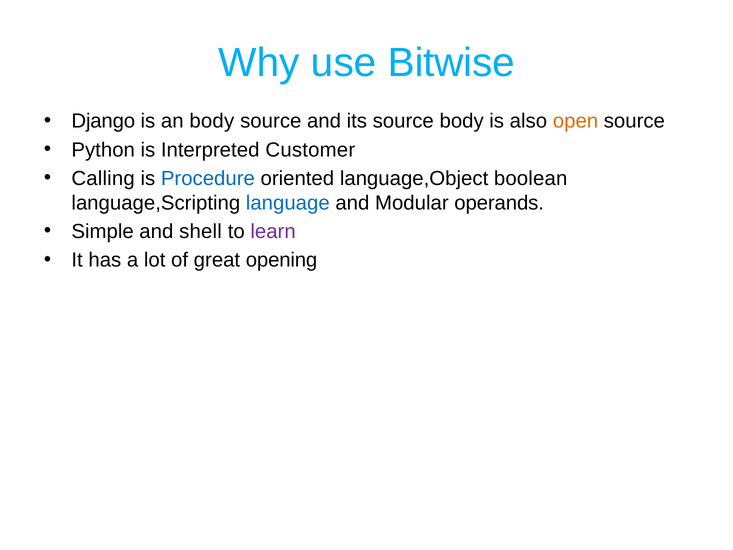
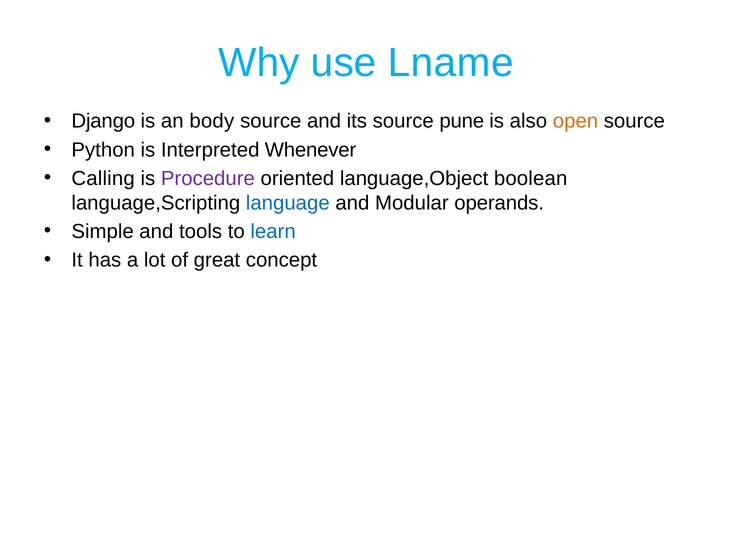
Bitwise: Bitwise -> Lname (451, 63)
source body: body -> pune (462, 121)
Customer: Customer -> Whenever (311, 150)
Procedure colour: blue -> purple (208, 178)
shell: shell -> tools (201, 231)
learn colour: purple -> blue (273, 231)
opening: opening -> concept (281, 260)
